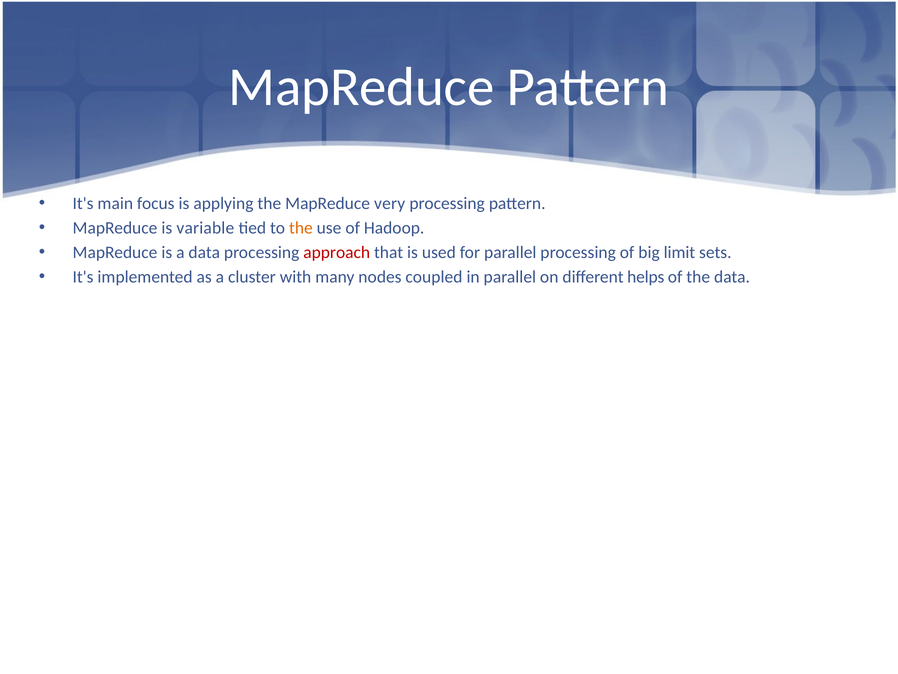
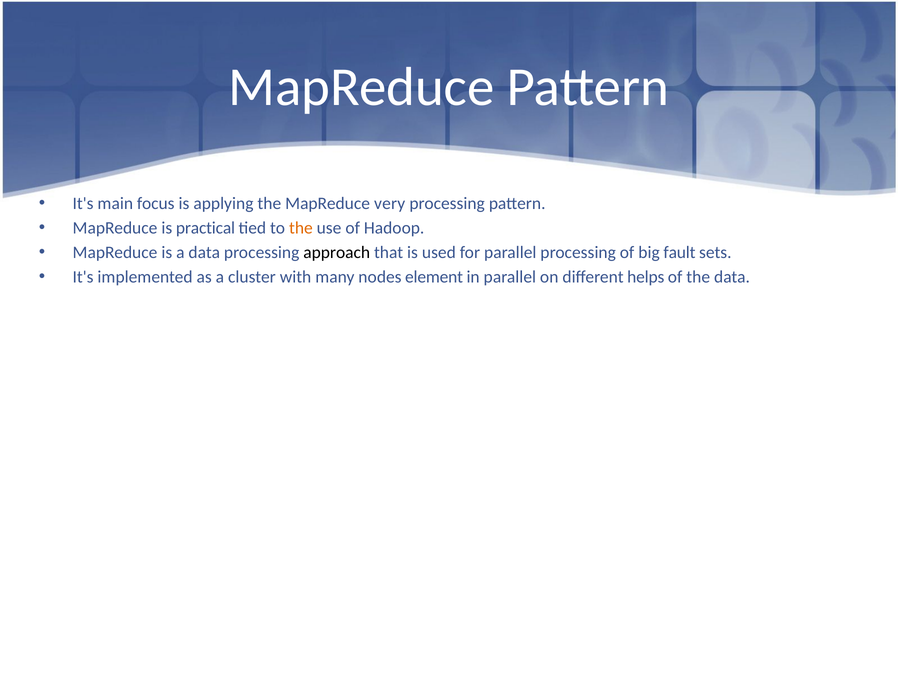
variable: variable -> practical (206, 228)
approach colour: red -> black (337, 252)
limit: limit -> fault (679, 252)
coupled: coupled -> element (434, 277)
